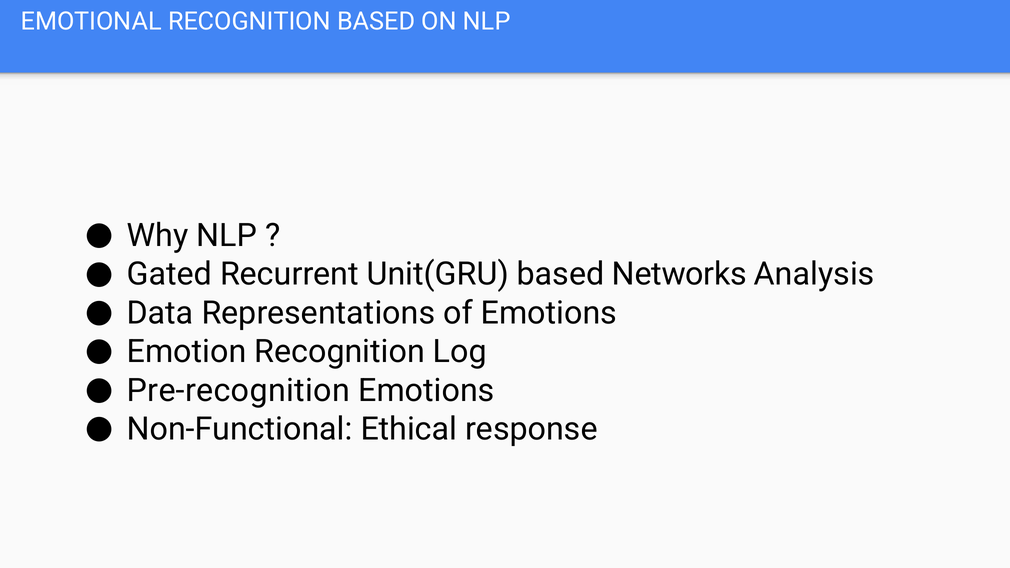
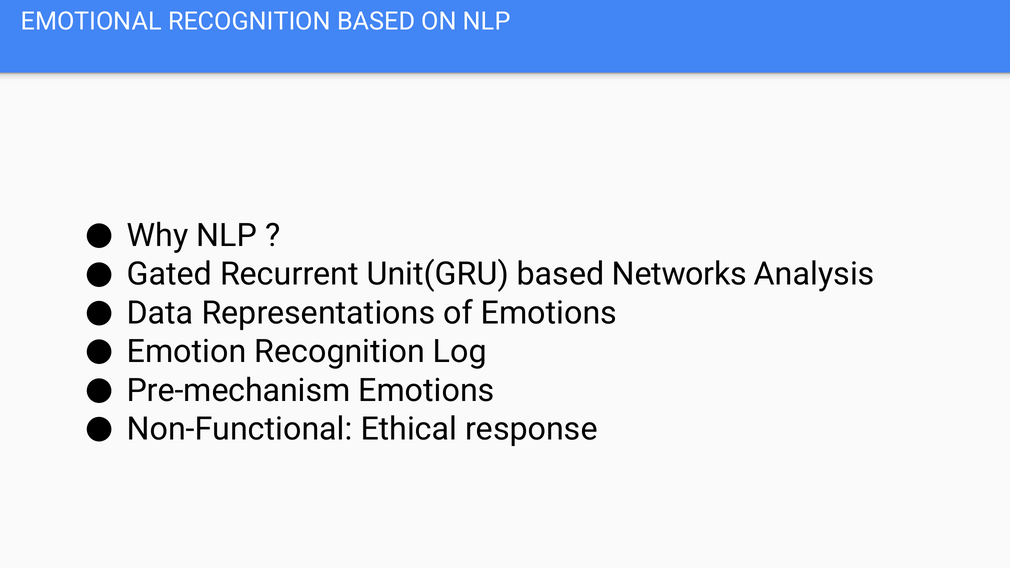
Pre-recognition: Pre-recognition -> Pre-mechanism (239, 390)
